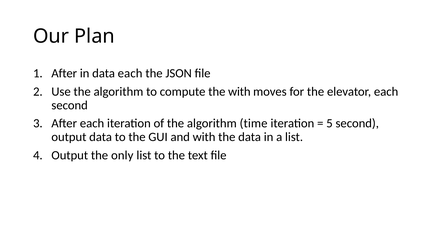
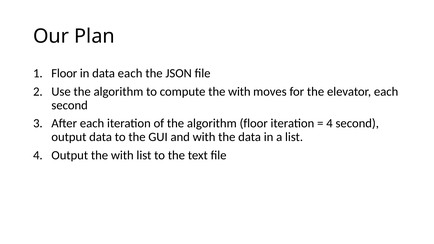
1 After: After -> Floor (64, 73)
algorithm time: time -> floor (254, 123)
5: 5 -> 4 (329, 123)
Output the only: only -> with (122, 155)
